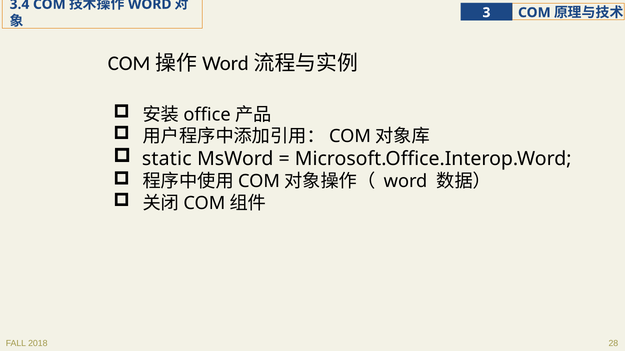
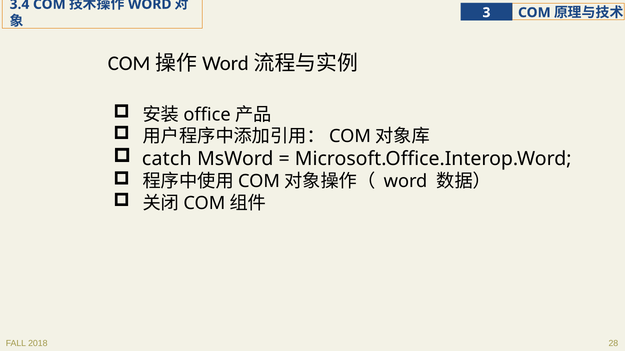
static: static -> catch (167, 159)
